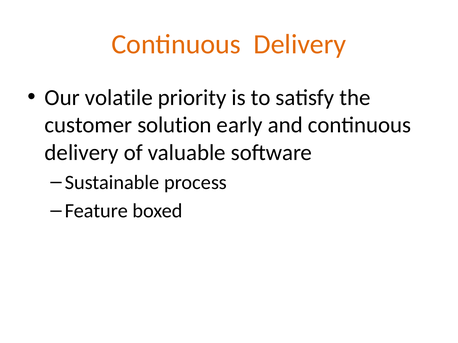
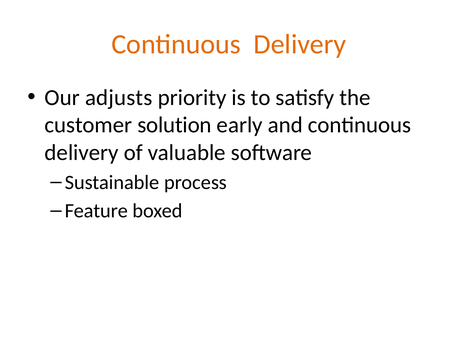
volatile: volatile -> adjusts (119, 98)
